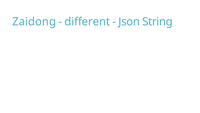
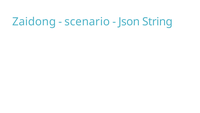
different: different -> scenario (87, 22)
